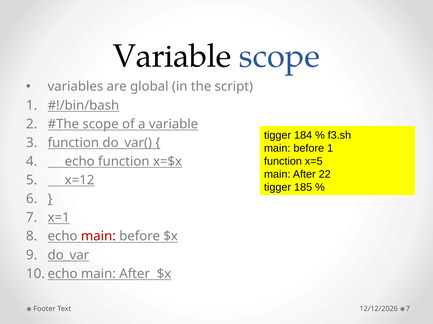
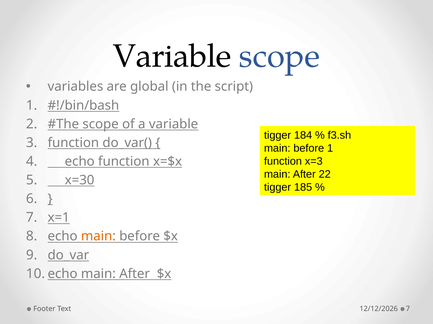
x=5: x=5 -> x=3 (314, 162)
x=12: x=12 -> x=30 (80, 181)
main colour: red -> orange (98, 237)
